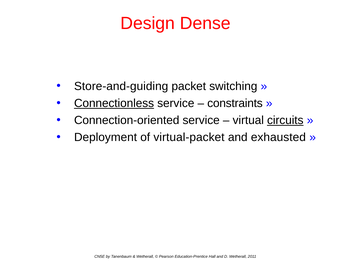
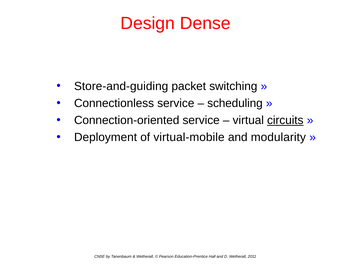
Connectionless underline: present -> none (114, 103)
constraints: constraints -> scheduling (235, 103)
virtual-packet: virtual-packet -> virtual-mobile (189, 137)
exhausted: exhausted -> modularity (278, 137)
